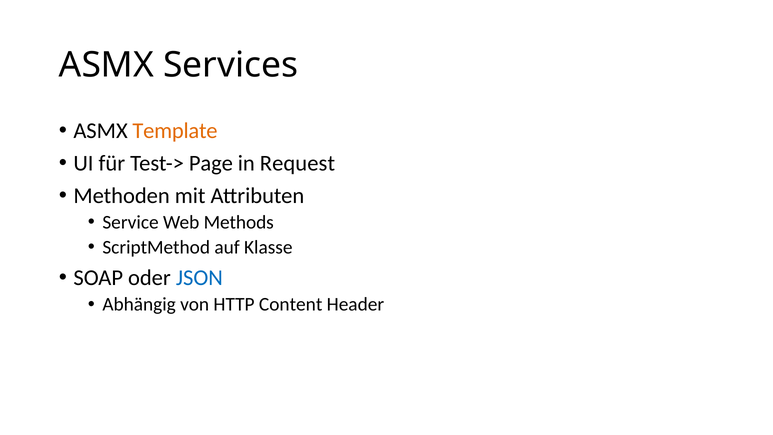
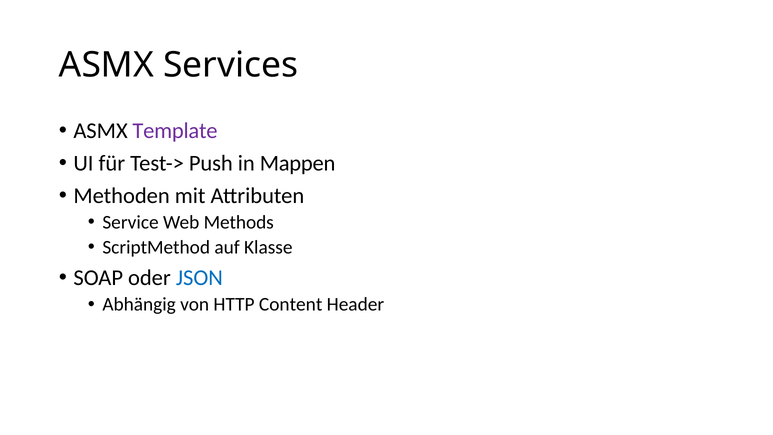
Template colour: orange -> purple (175, 131)
Page: Page -> Push (211, 163)
Request: Request -> Mappen (298, 163)
